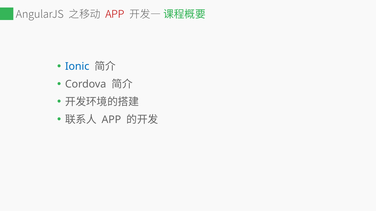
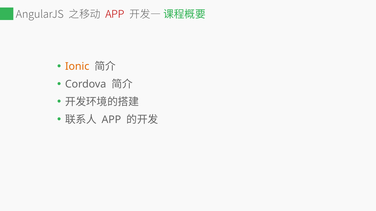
Ionic colour: blue -> orange (77, 67)
